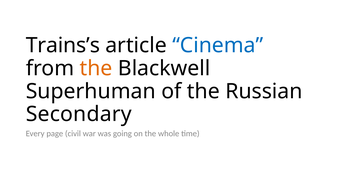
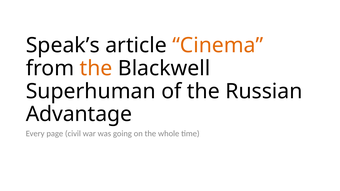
Trains’s: Trains’s -> Speak’s (63, 45)
Cinema colour: blue -> orange (218, 45)
Secondary: Secondary -> Advantage (79, 114)
